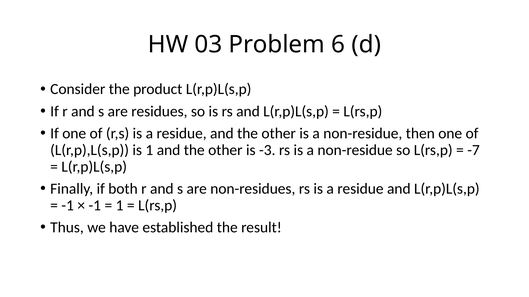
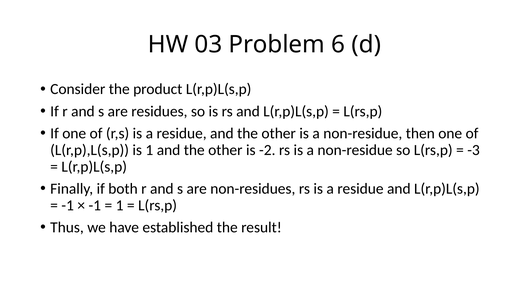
-3: -3 -> -2 (267, 150)
-7: -7 -> -3 (474, 150)
